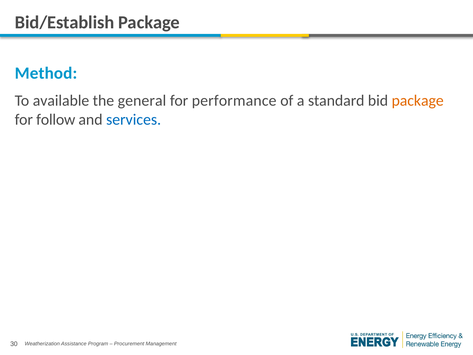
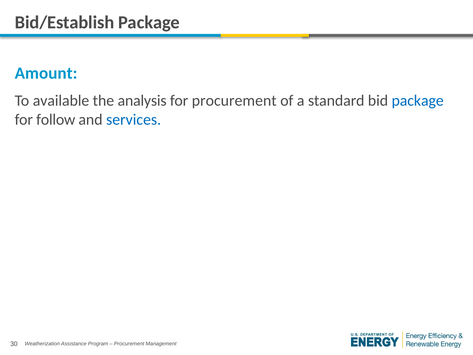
Method: Method -> Amount (46, 73)
general: general -> analysis (142, 100)
for performance: performance -> procurement (234, 100)
package colour: orange -> blue (418, 100)
